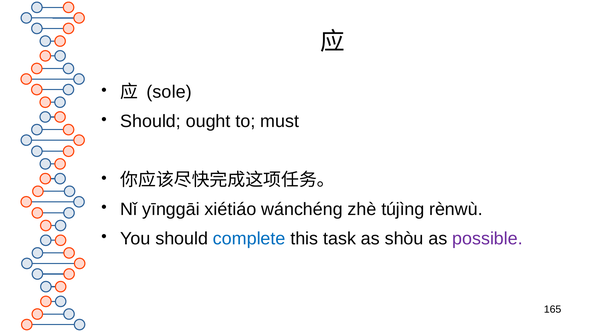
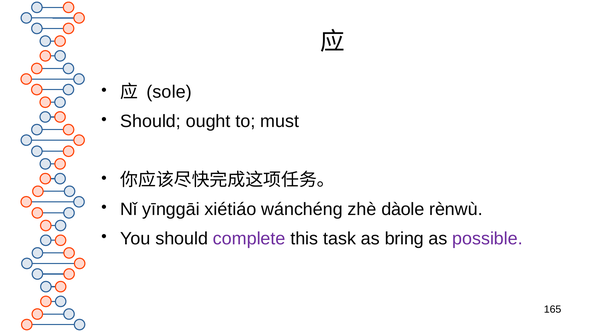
tújìng: tújìng -> dàole (403, 210)
complete colour: blue -> purple (249, 239)
shòu: shòu -> bring (404, 239)
